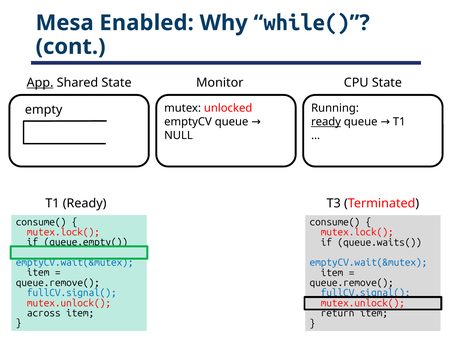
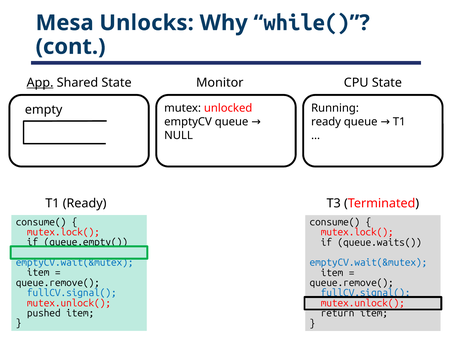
Enabled: Enabled -> Unlocks (147, 23)
ready underline: present -> none (326, 122)
across: across -> pushed (44, 313)
